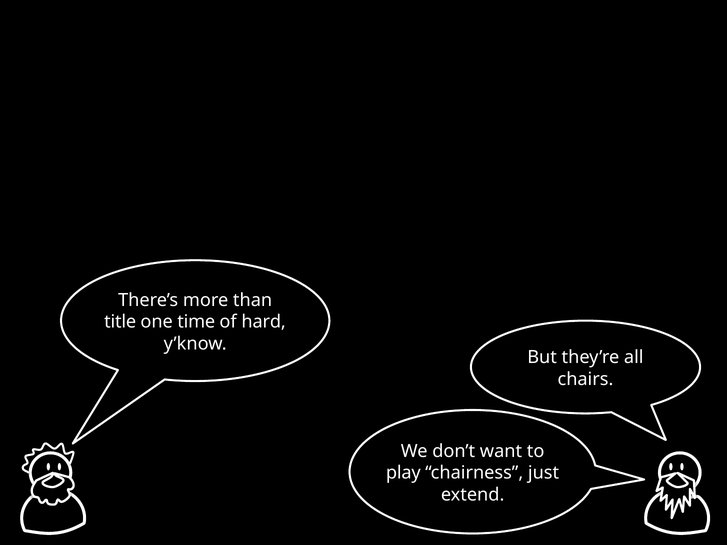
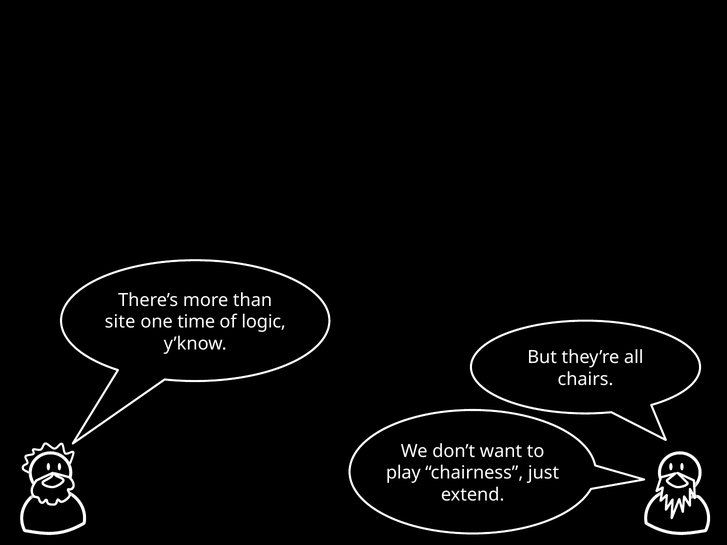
title: title -> site (120, 322)
hard: hard -> logic (264, 322)
